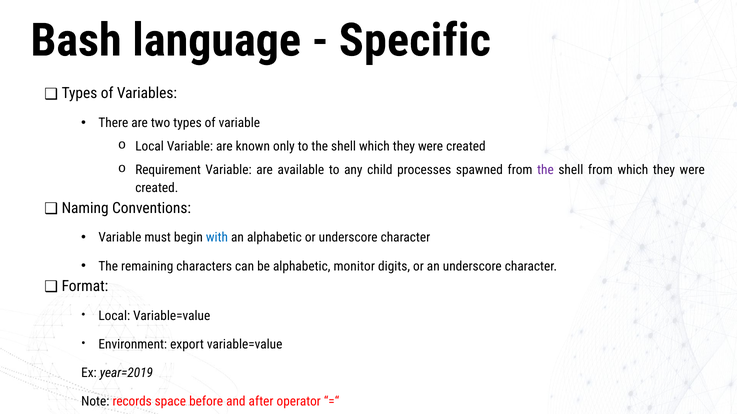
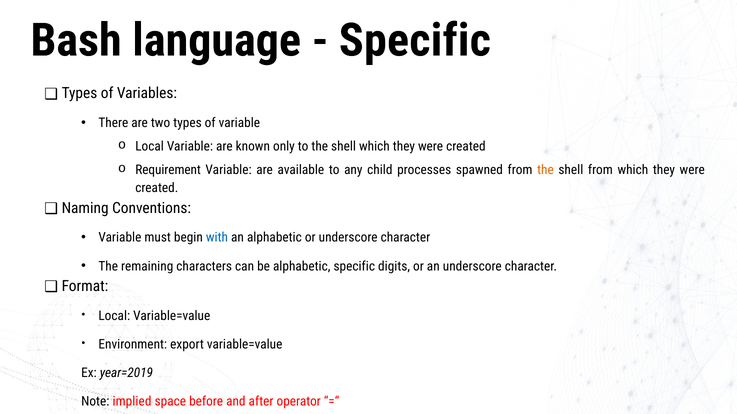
the colour: purple -> orange (545, 170)
alphabetic monitor: monitor -> specific (354, 267)
records: records -> implied (132, 402)
